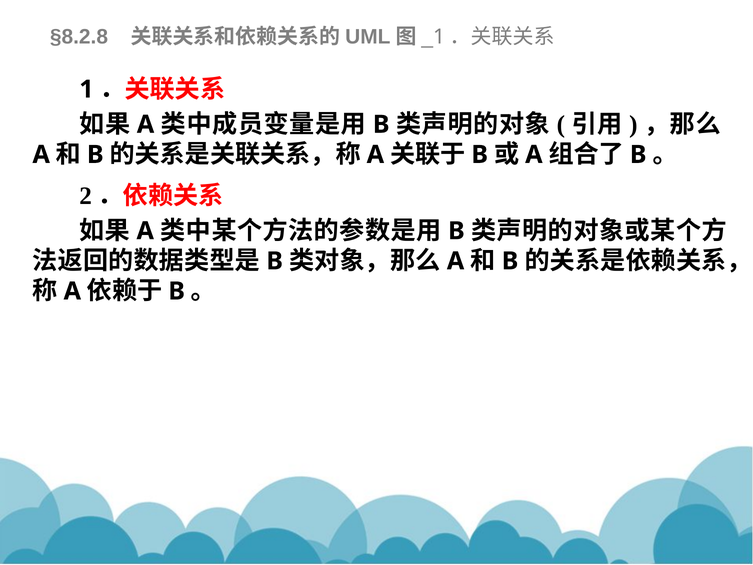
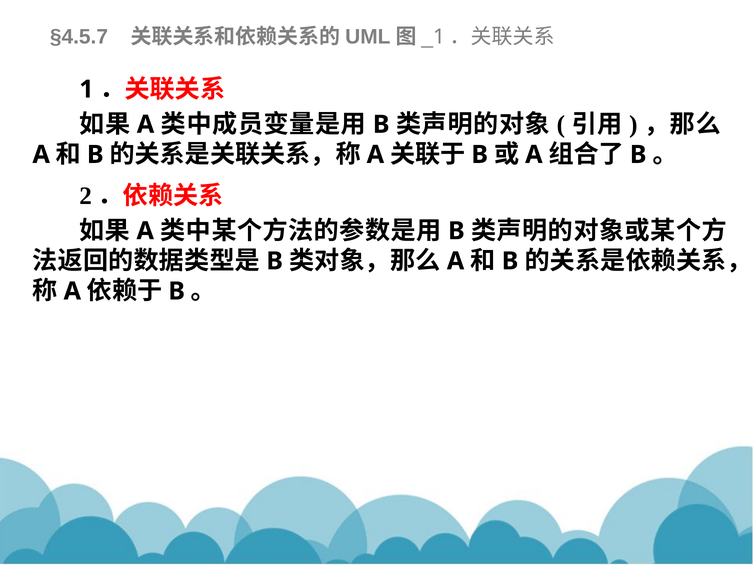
§8.2.8: §8.2.8 -> §4.5.7 (79, 37)
